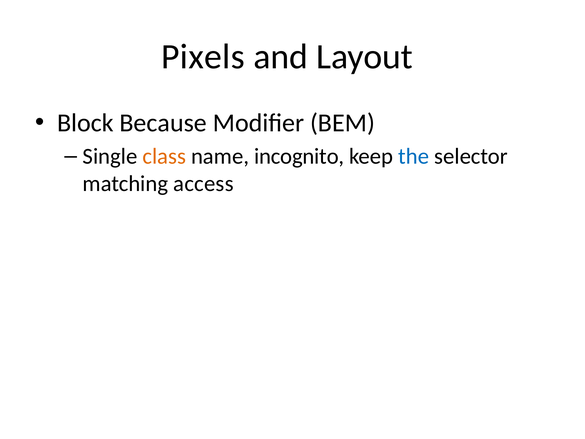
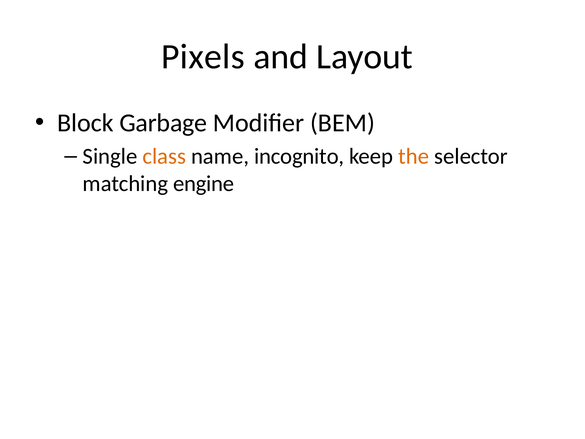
Because: Because -> Garbage (163, 123)
the colour: blue -> orange (414, 156)
access: access -> engine (204, 184)
